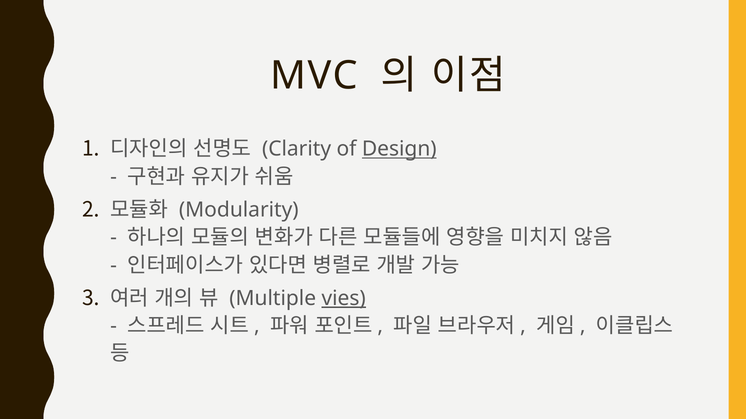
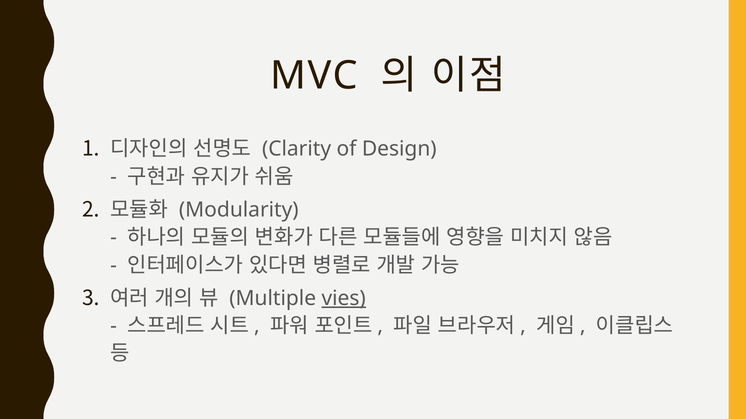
Design underline: present -> none (399, 149)
